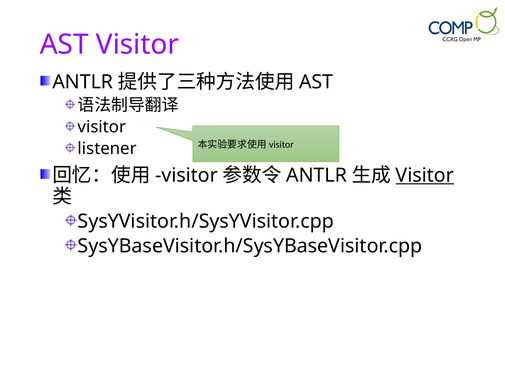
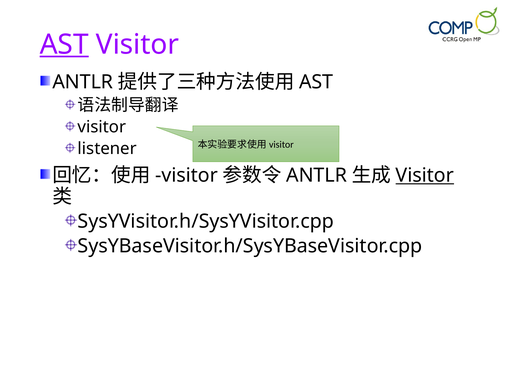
AST underline: none -> present (64, 44)
